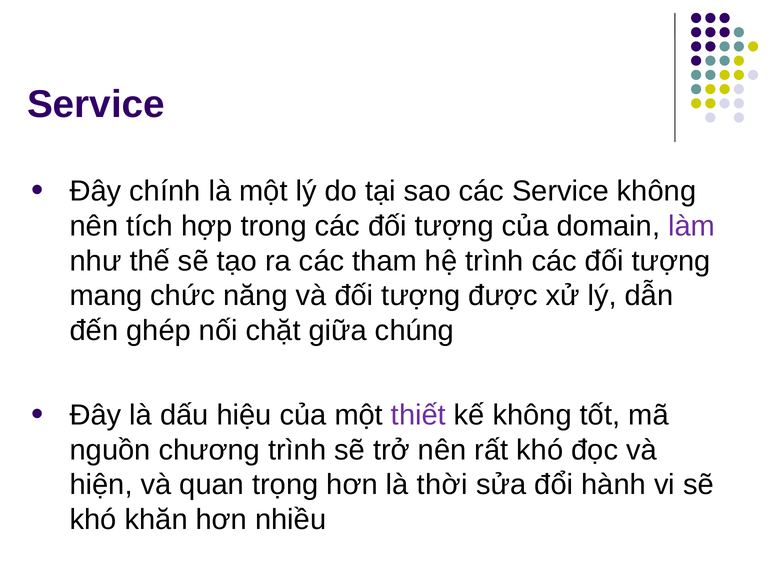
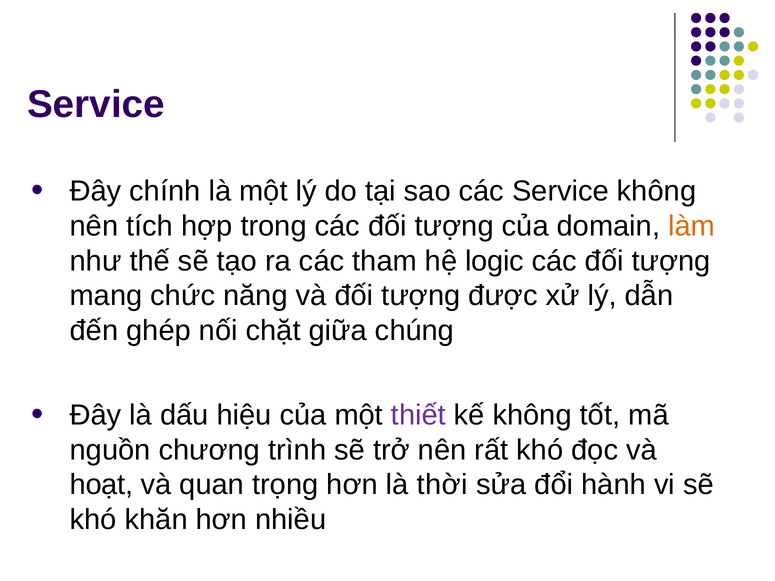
làm colour: purple -> orange (692, 226)
hệ trình: trình -> logic (495, 261)
hiện: hiện -> hoạt (101, 485)
